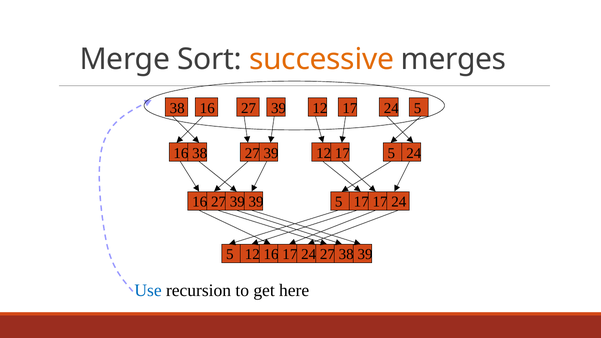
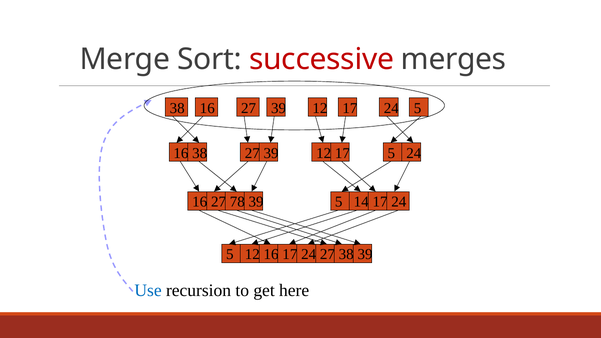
successive colour: orange -> red (322, 59)
16 39: 39 -> 78 (237, 202)
5 17: 17 -> 14 (361, 202)
